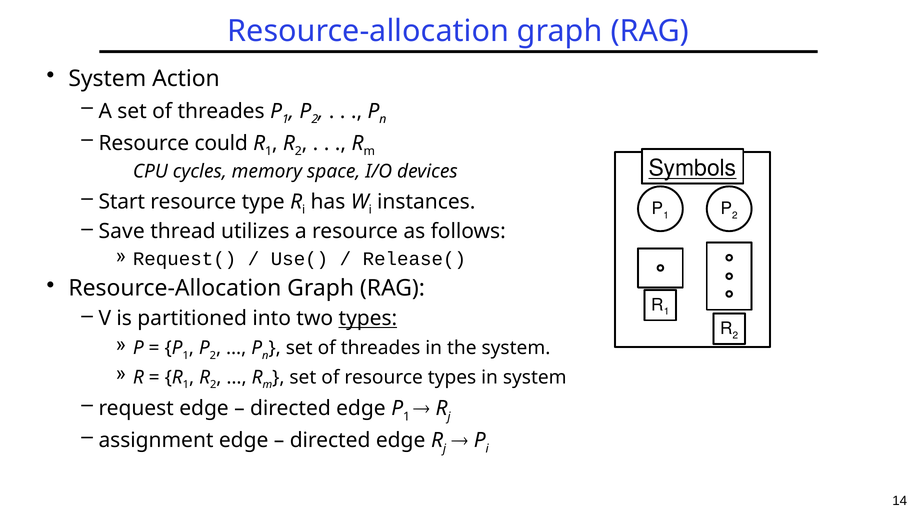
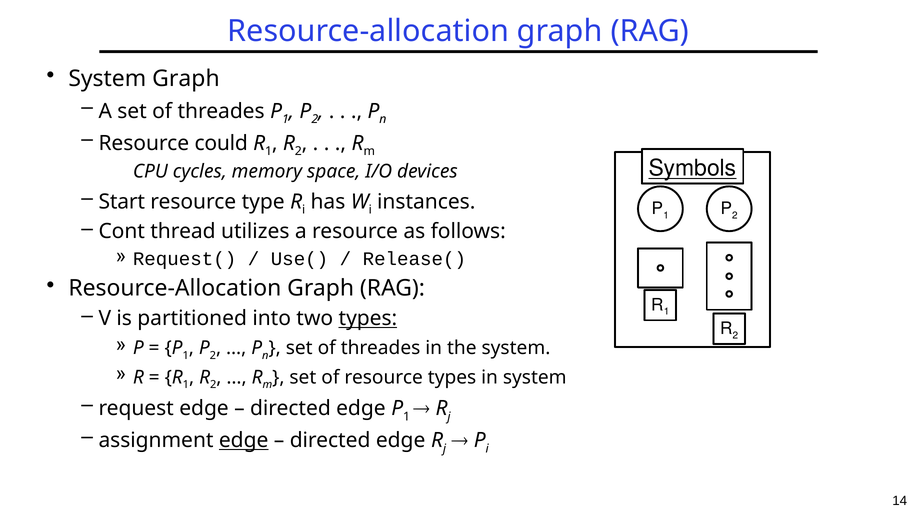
System Action: Action -> Graph (186, 79)
Save: Save -> Cont (122, 231)
edge underline: none -> present (244, 440)
